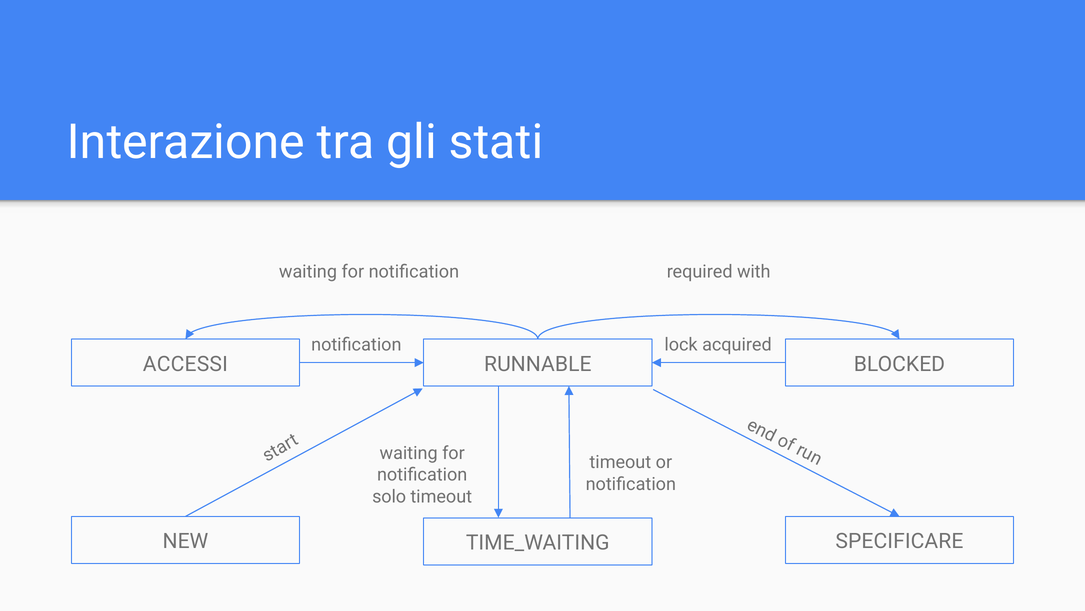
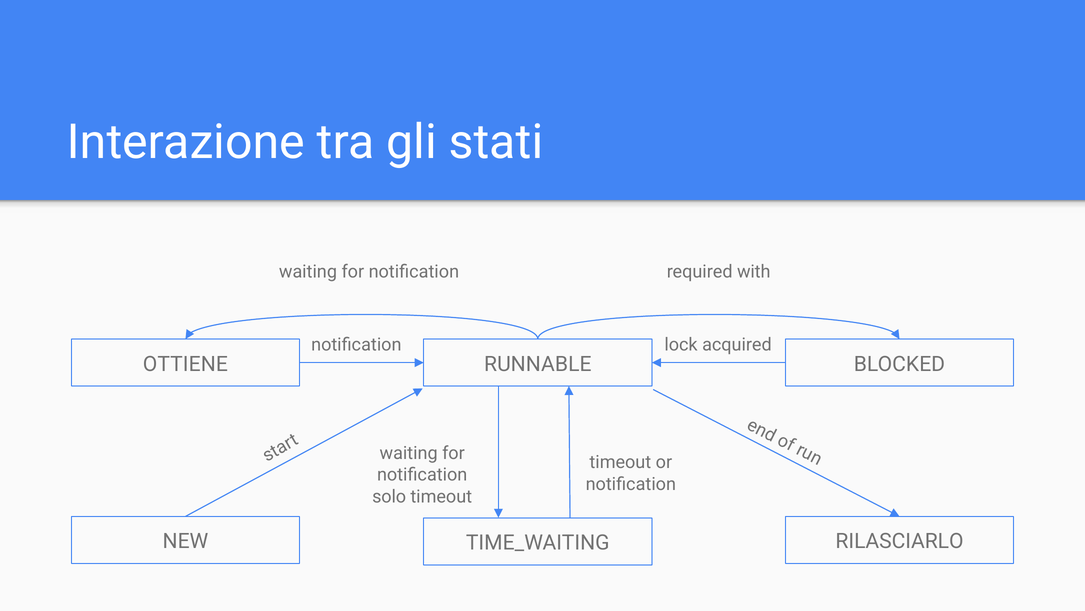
ACCESSI: ACCESSI -> OTTIENE (185, 364)
SPECIFICARE: SPECIFICARE -> RILASCIARLO (900, 541)
